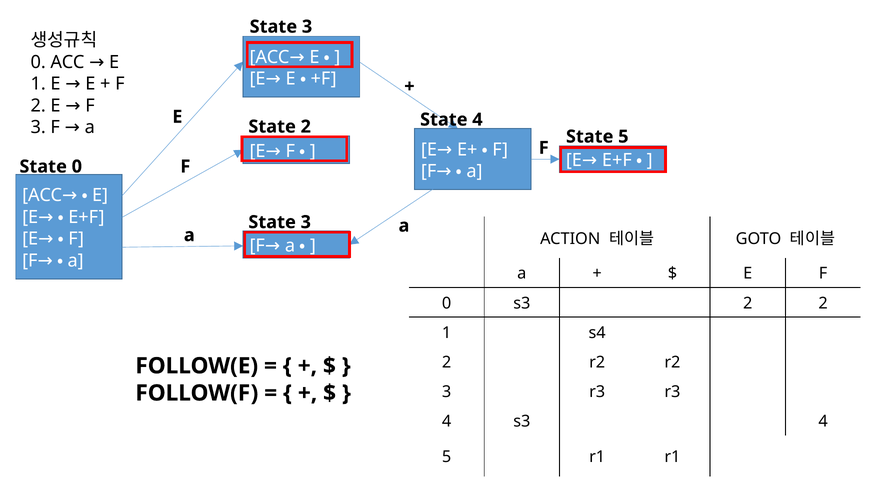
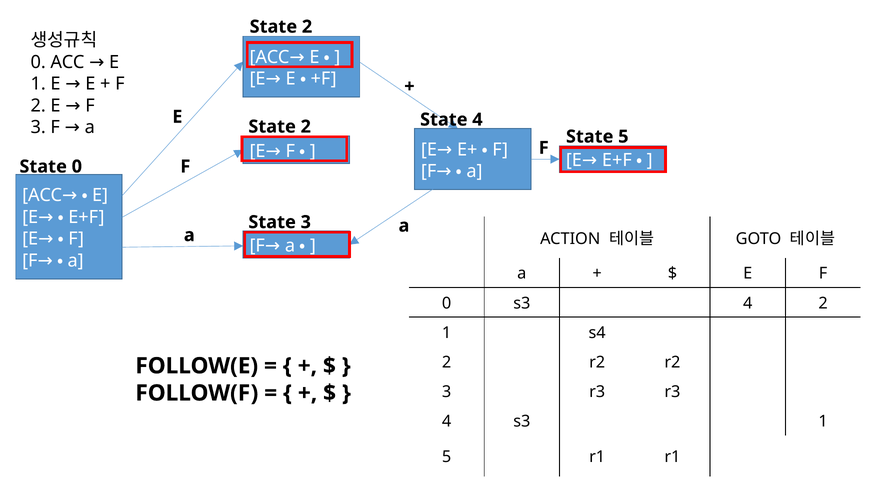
3: 3 -> 2 (307, 27)
s3 2: 2 -> 4 (748, 303)
s3 4: 4 -> 1 (823, 421)
